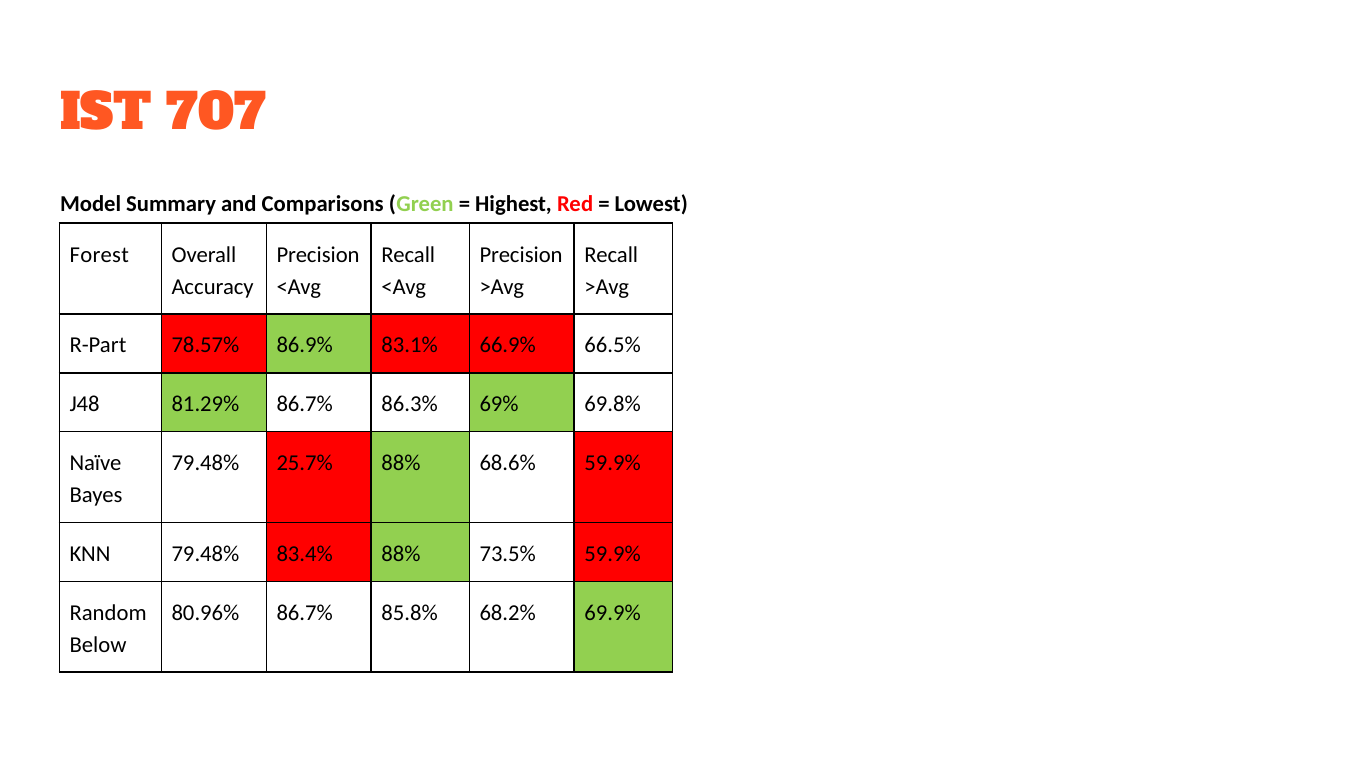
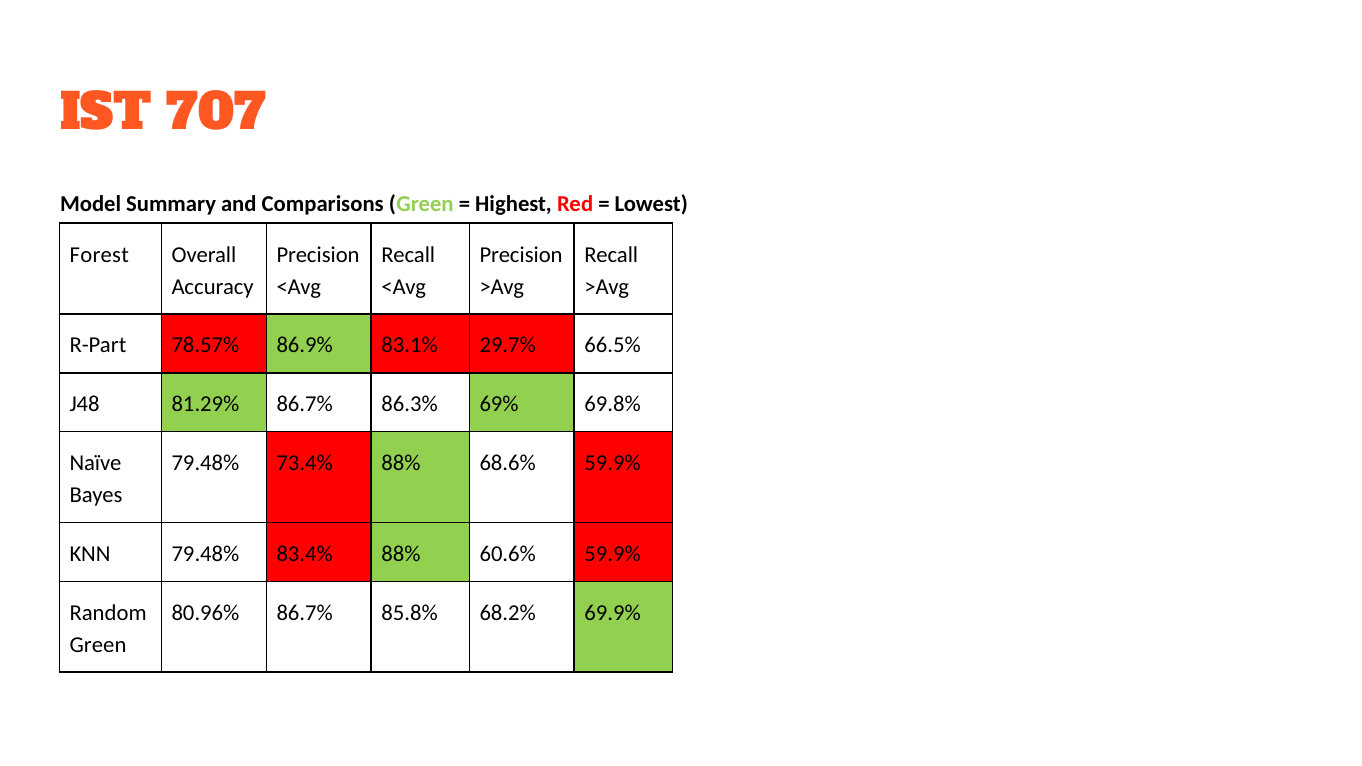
66.9%: 66.9% -> 29.7% (508, 346)
25.7%: 25.7% -> 73.4% (305, 464)
73.5%: 73.5% -> 60.6% (508, 554)
Below: Below -> Green (98, 645)
